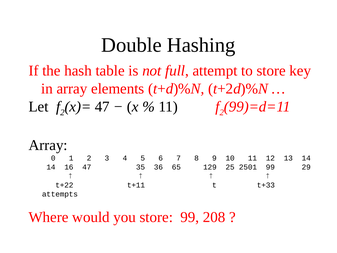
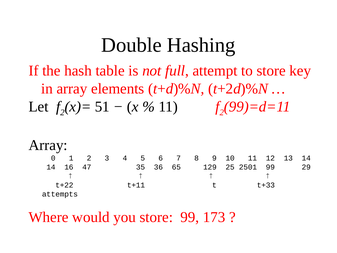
47: 47 -> 51 (102, 107)
208: 208 -> 173 (214, 217)
